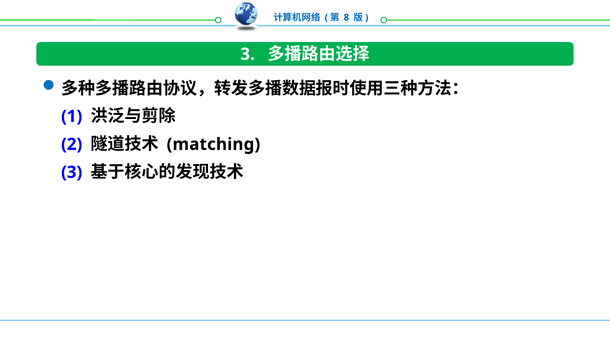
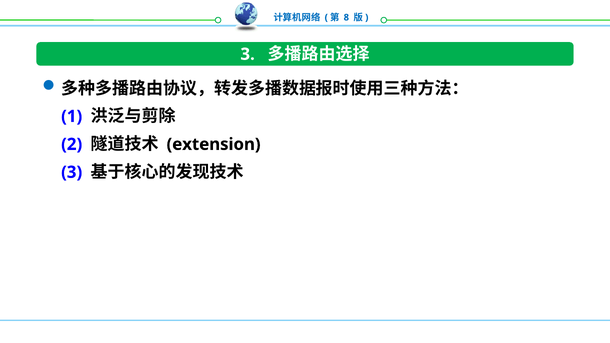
matching: matching -> extension (214, 144)
